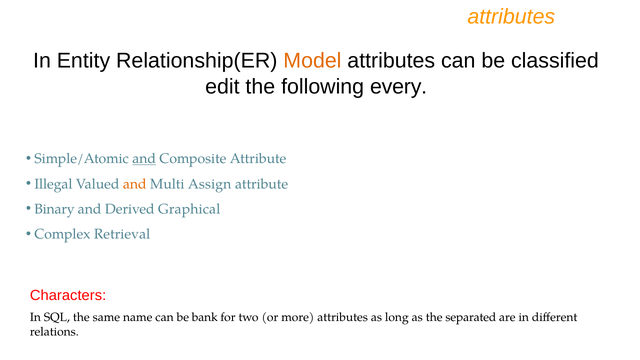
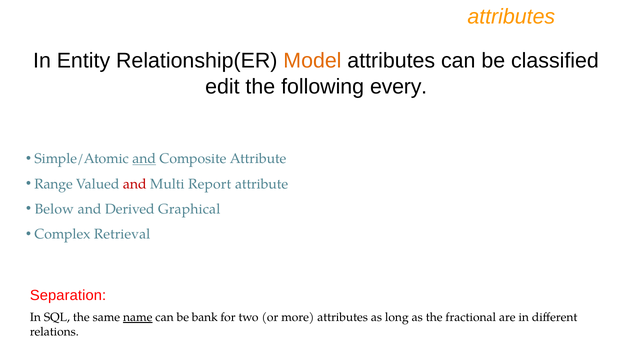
Illegal: Illegal -> Range (54, 184)
and colour: orange -> red (135, 184)
Assign: Assign -> Report (210, 184)
Binary: Binary -> Below (54, 209)
Characters: Characters -> Separation (68, 295)
name underline: none -> present (138, 317)
separated: separated -> fractional (471, 317)
